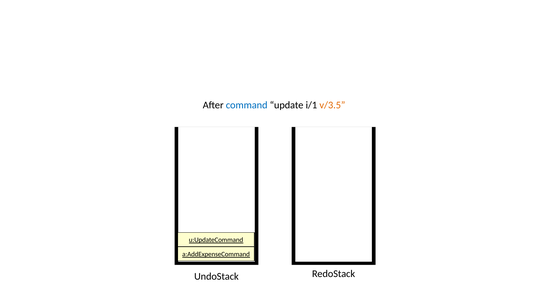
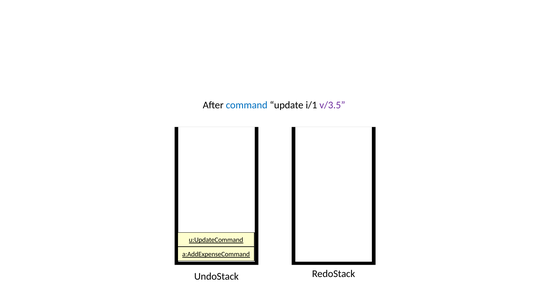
v/3.5 colour: orange -> purple (332, 105)
